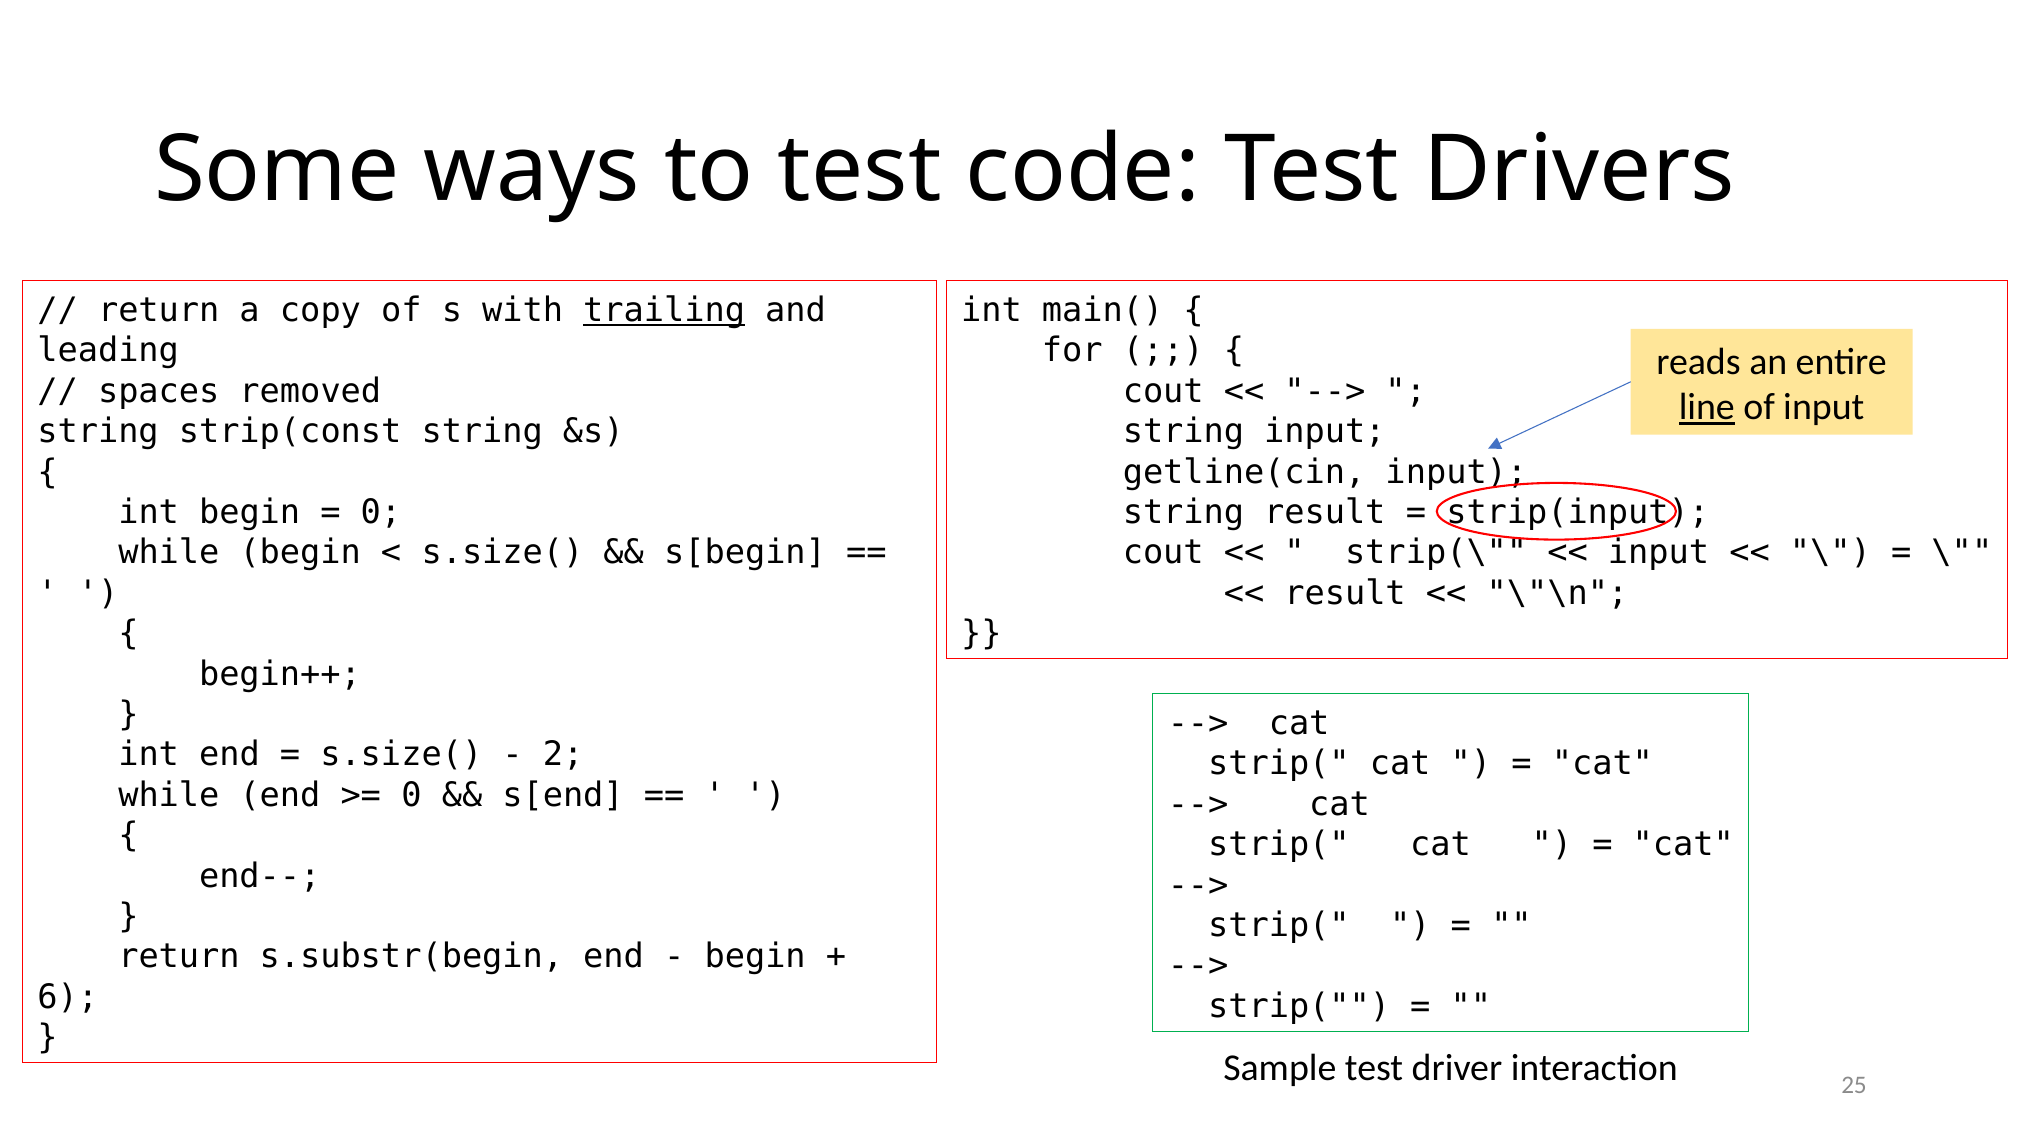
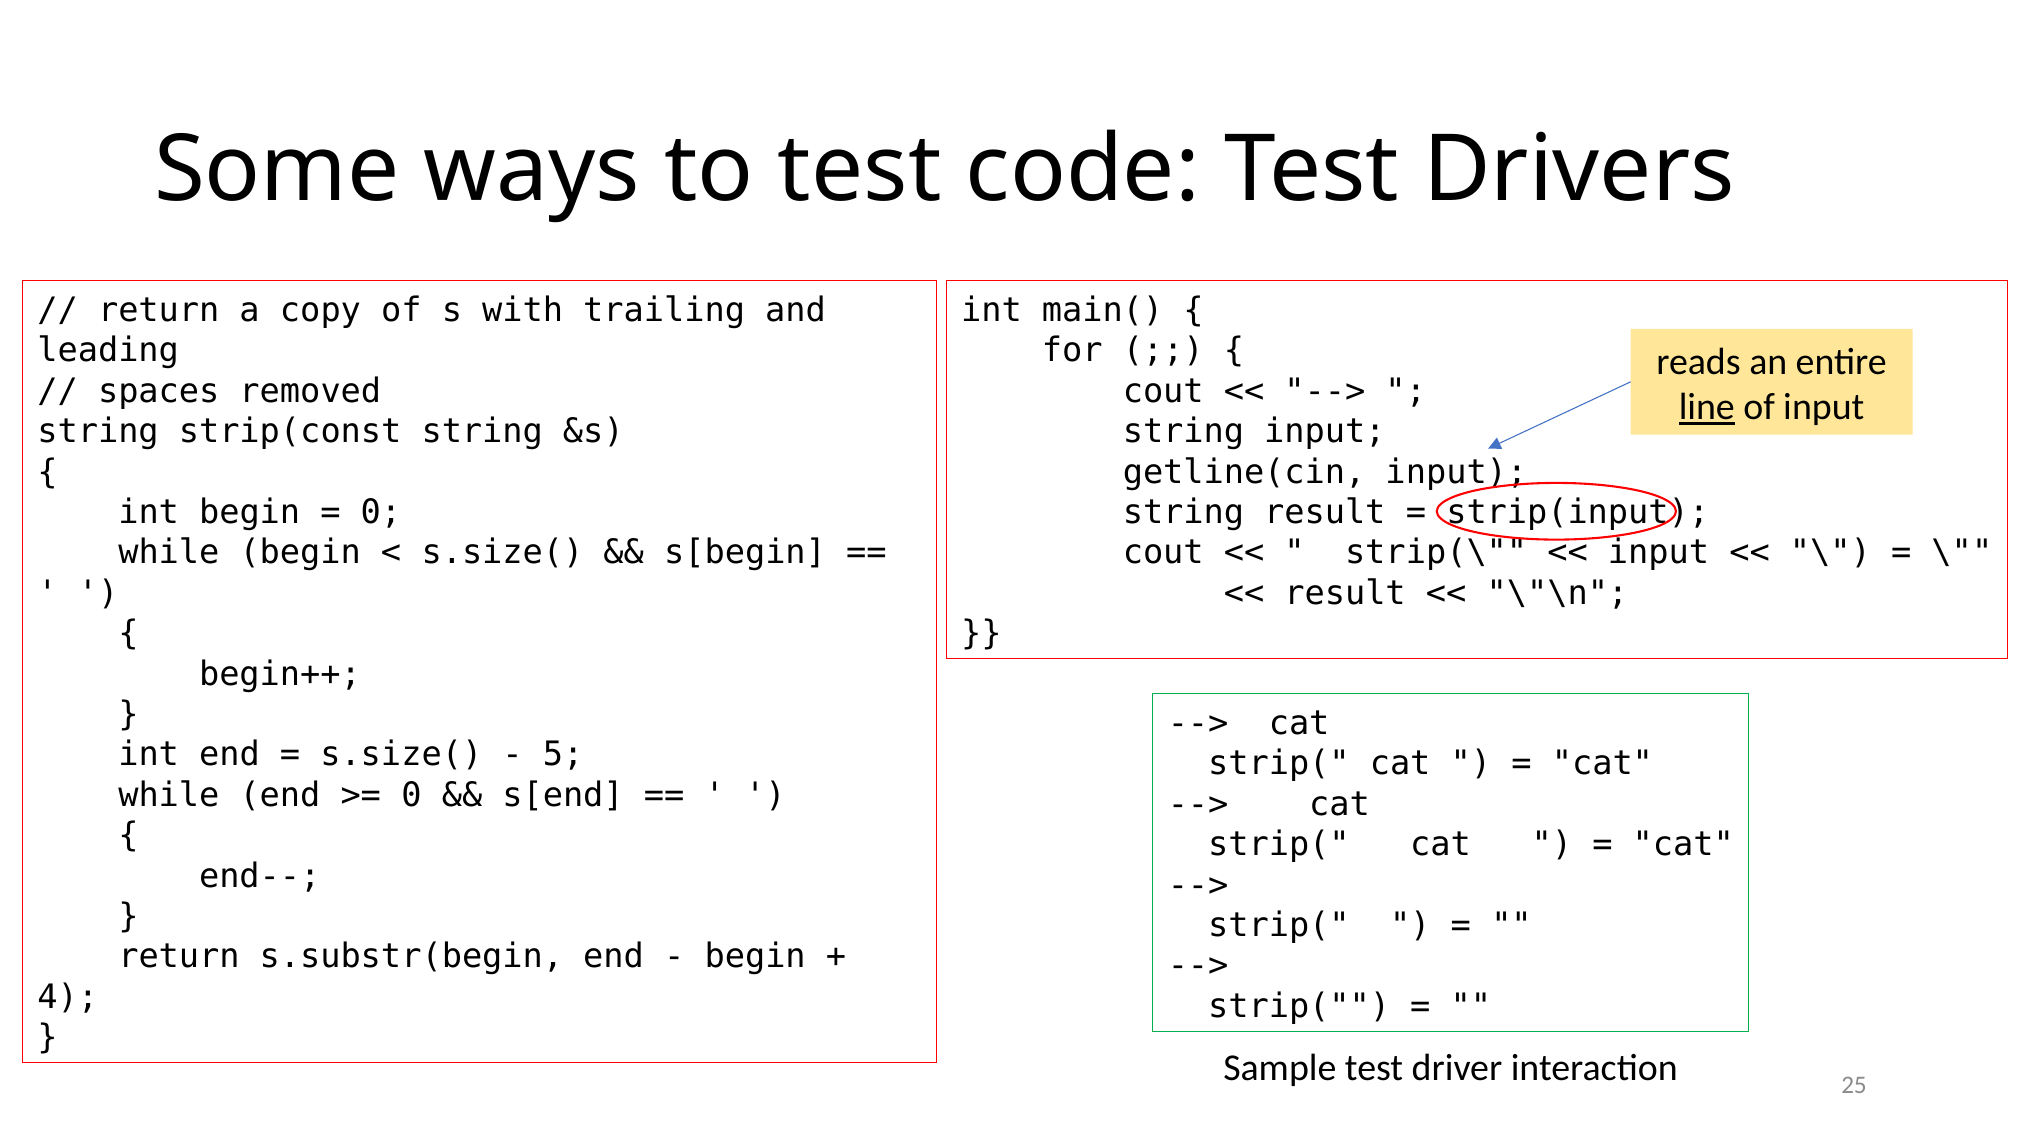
trailing underline: present -> none (664, 310)
2: 2 -> 5 (563, 755)
6: 6 -> 4 (68, 997)
